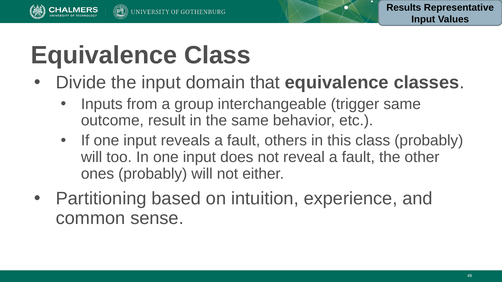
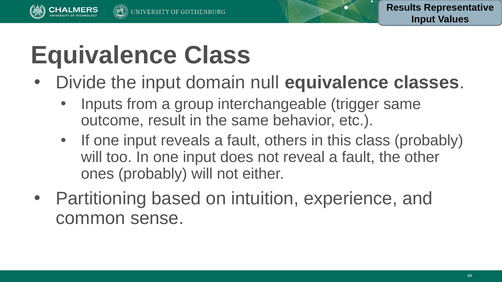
that: that -> null (265, 83)
